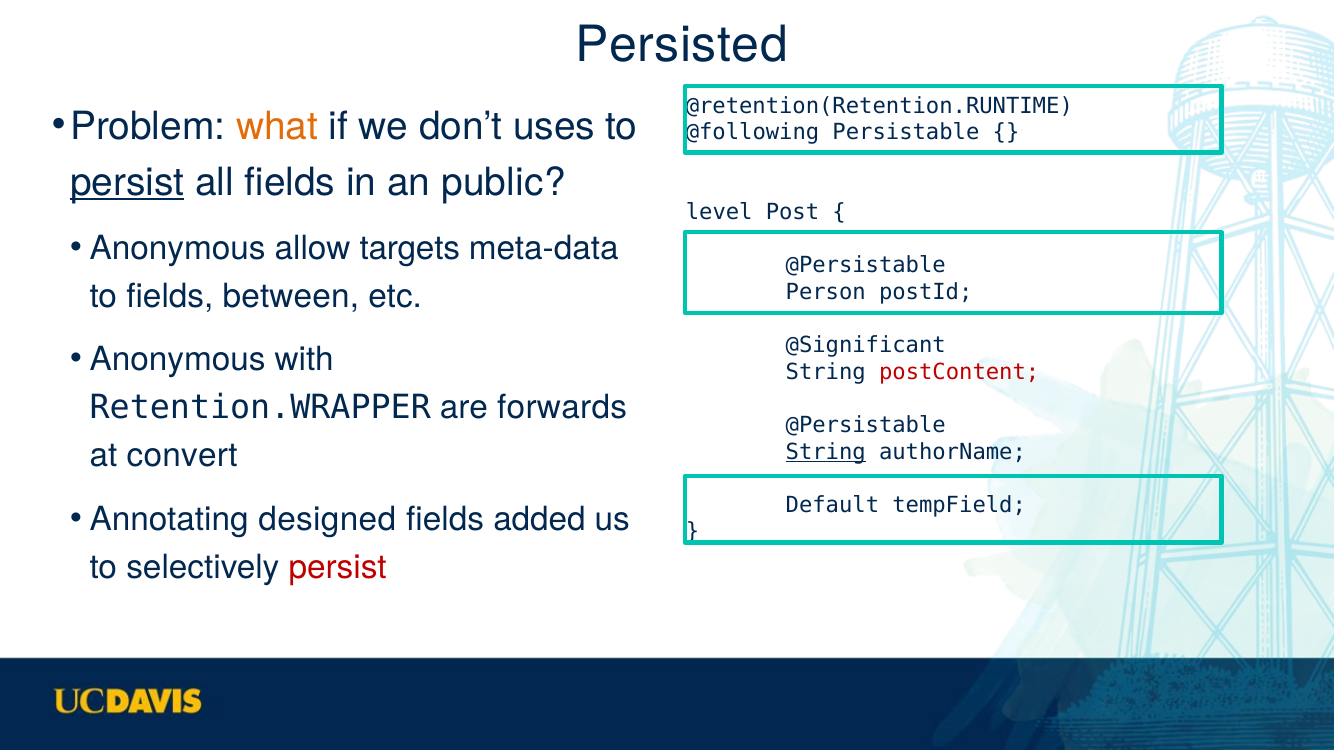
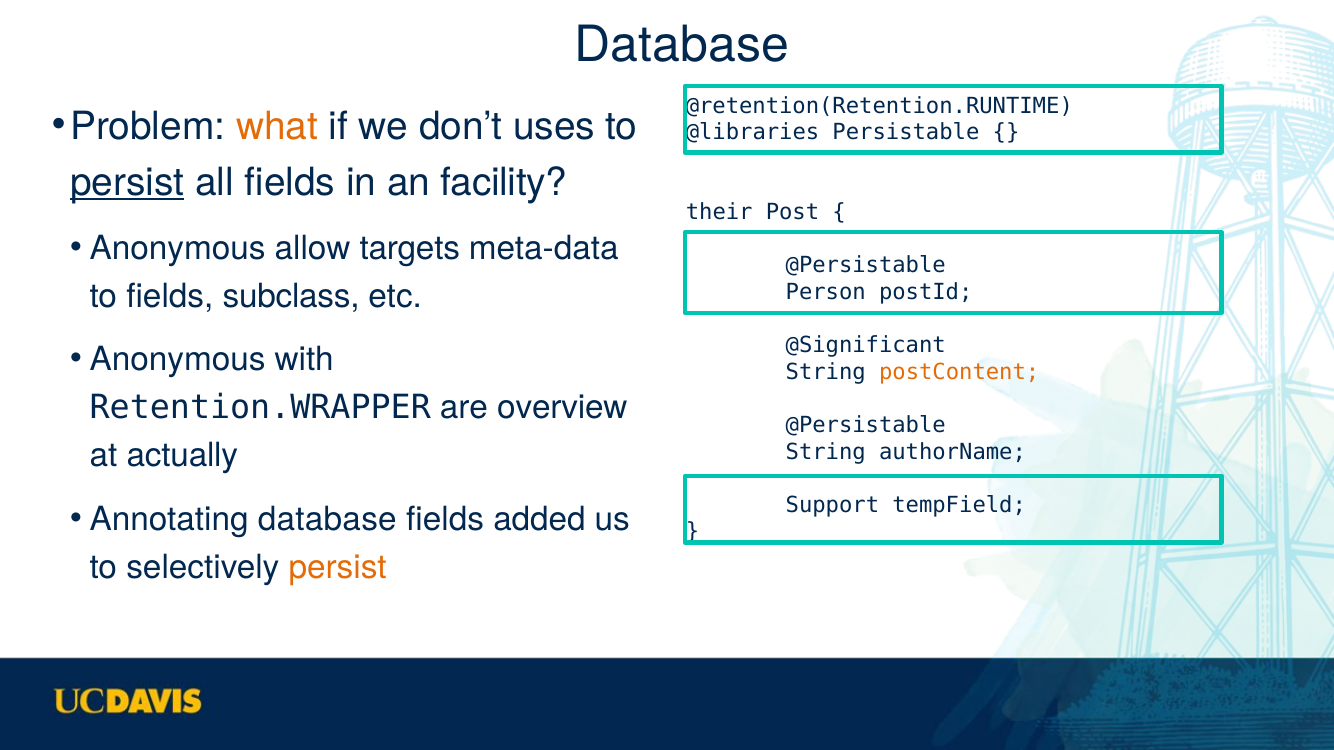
Persisted: Persisted -> Database (682, 45)
@following: @following -> @libraries (753, 132)
public: public -> facility (504, 182)
level: level -> their (719, 212)
between: between -> subclass (291, 297)
postContent colour: red -> orange (959, 372)
forwards: forwards -> overview (562, 408)
String underline: present -> none (826, 452)
convert: convert -> actually (182, 456)
Default: Default -> Support (832, 505)
Annotating designed: designed -> database (327, 519)
persist colour: red -> orange (338, 567)
